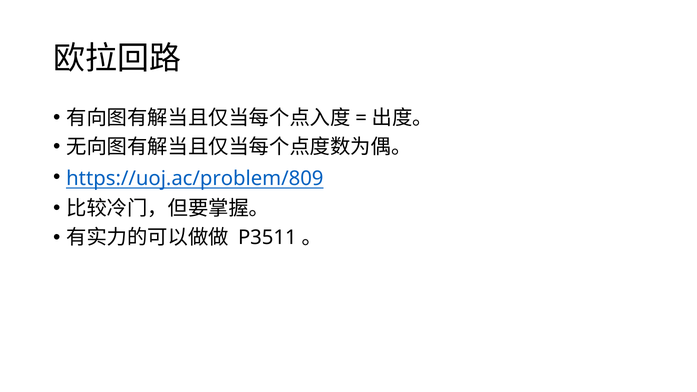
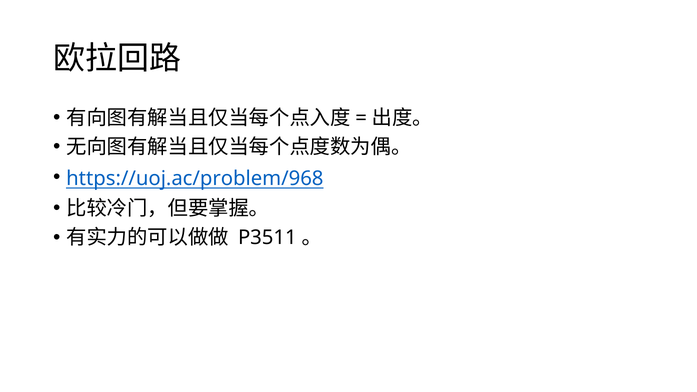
https://uoj.ac/problem/809: https://uoj.ac/problem/809 -> https://uoj.ac/problem/968 (195, 179)
